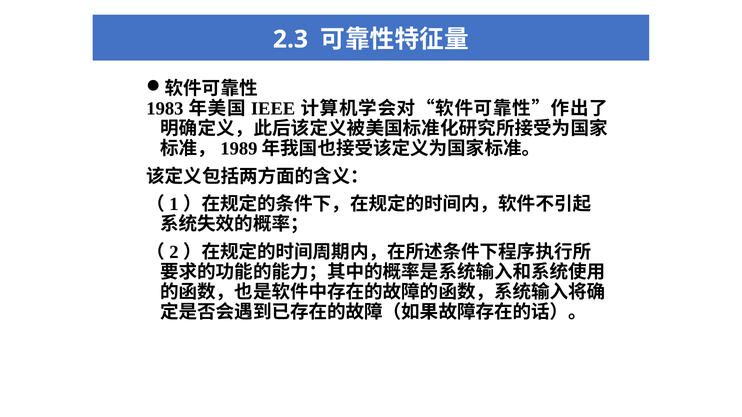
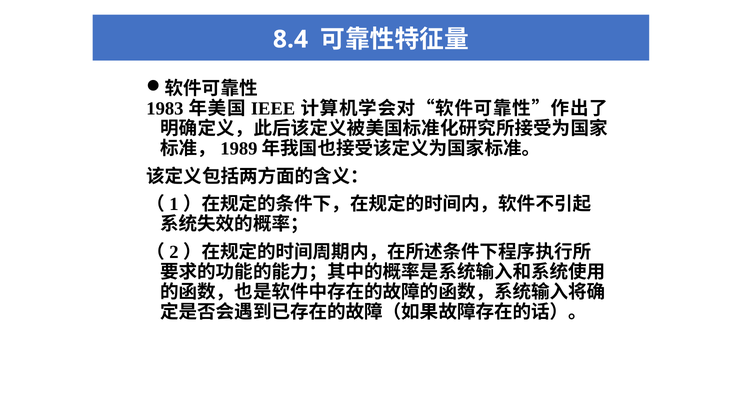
2.3: 2.3 -> 8.4 (290, 39)
